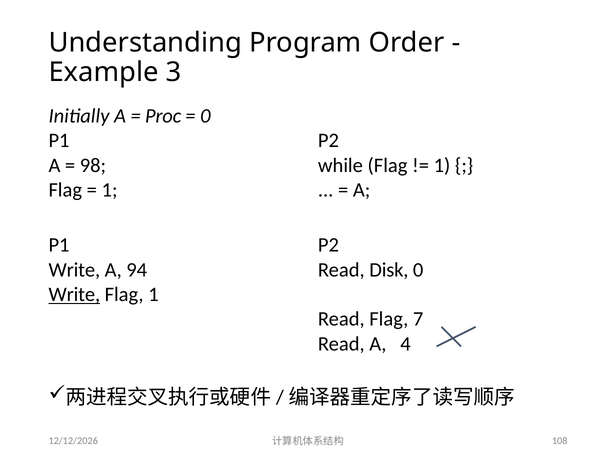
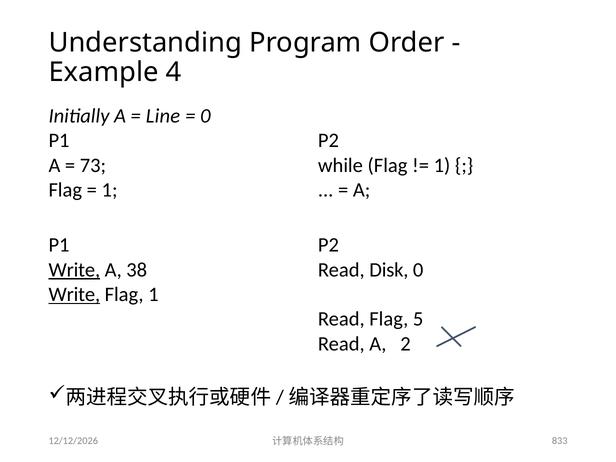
3: 3 -> 4 (173, 72)
Proc: Proc -> Line (163, 116)
98: 98 -> 73 (93, 165)
Write underline: none -> present (74, 270)
94: 94 -> 38 (137, 270)
7: 7 -> 5 (418, 319)
4: 4 -> 2 (406, 344)
108: 108 -> 833 (560, 441)
